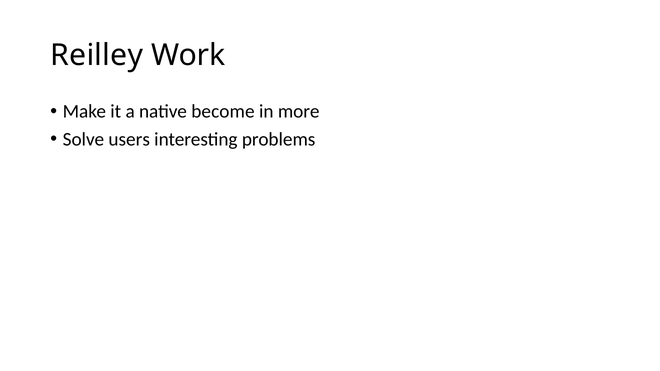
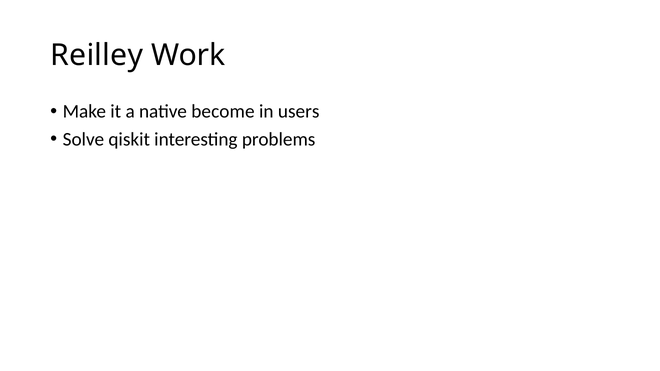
more: more -> users (299, 112)
users: users -> qiskit (129, 139)
